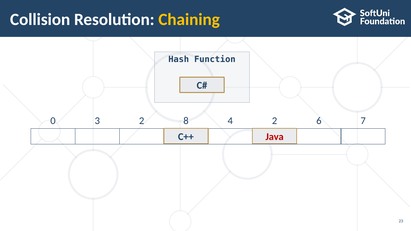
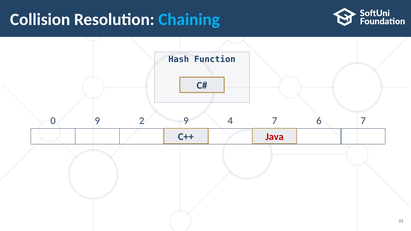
Chaining colour: yellow -> light blue (189, 19)
0 3: 3 -> 9 (97, 121)
2 8: 8 -> 9 (186, 121)
4 2: 2 -> 7 (275, 121)
